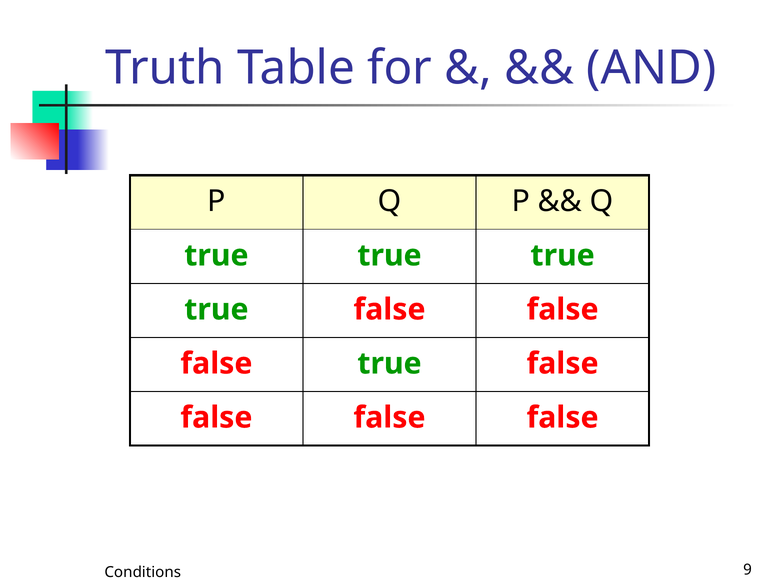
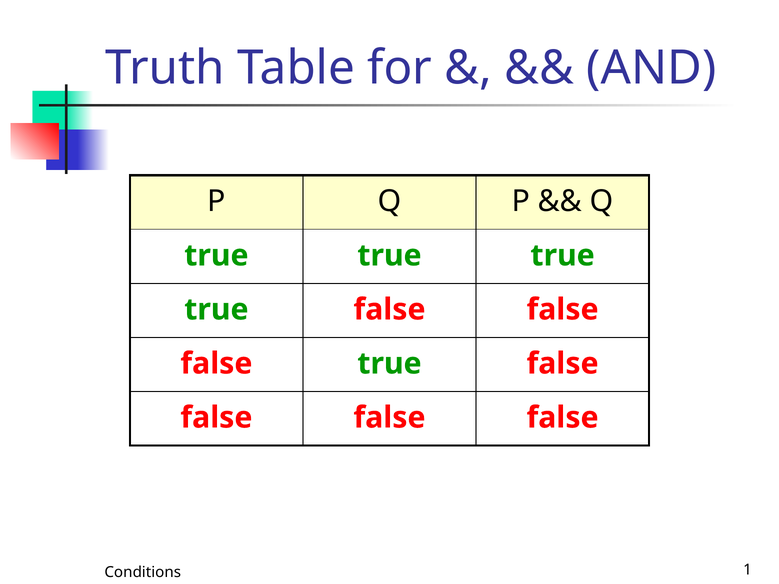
9: 9 -> 1 (748, 570)
